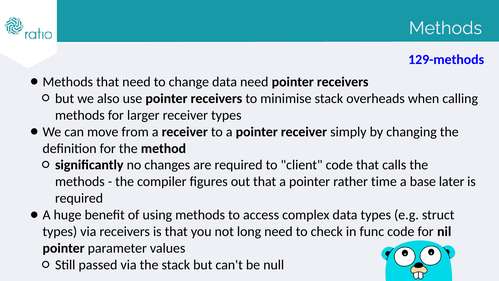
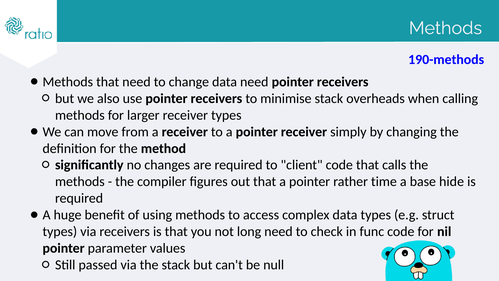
129-methods: 129-methods -> 190-methods (446, 59)
later: later -> hide (452, 182)
